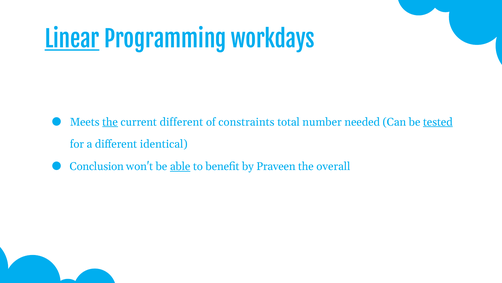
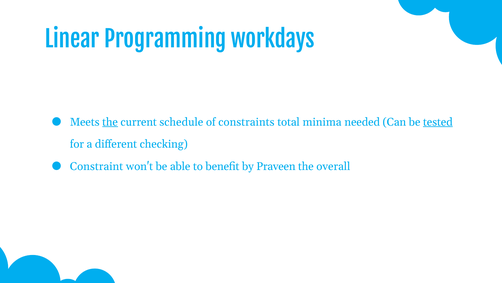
Linear underline: present -> none (72, 40)
current different: different -> schedule (181, 122)
number: number -> minima (322, 122)
identical: identical -> checking (164, 144)
Conclusion: Conclusion -> Constraint (97, 166)
able underline: present -> none (180, 166)
